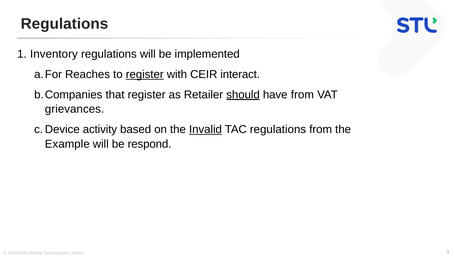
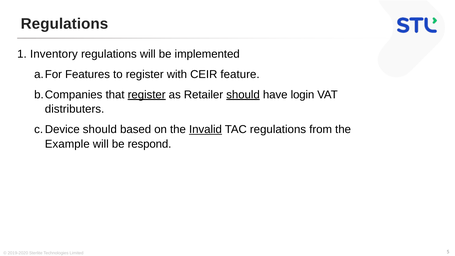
Reaches: Reaches -> Features (88, 74)
register underline: present -> none (145, 74)
interact: interact -> feature (240, 74)
register underline: none -> present (147, 95)
have from: from -> login (302, 95)
grievances: grievances -> distributers (75, 109)
activity: activity -> should (100, 129)
